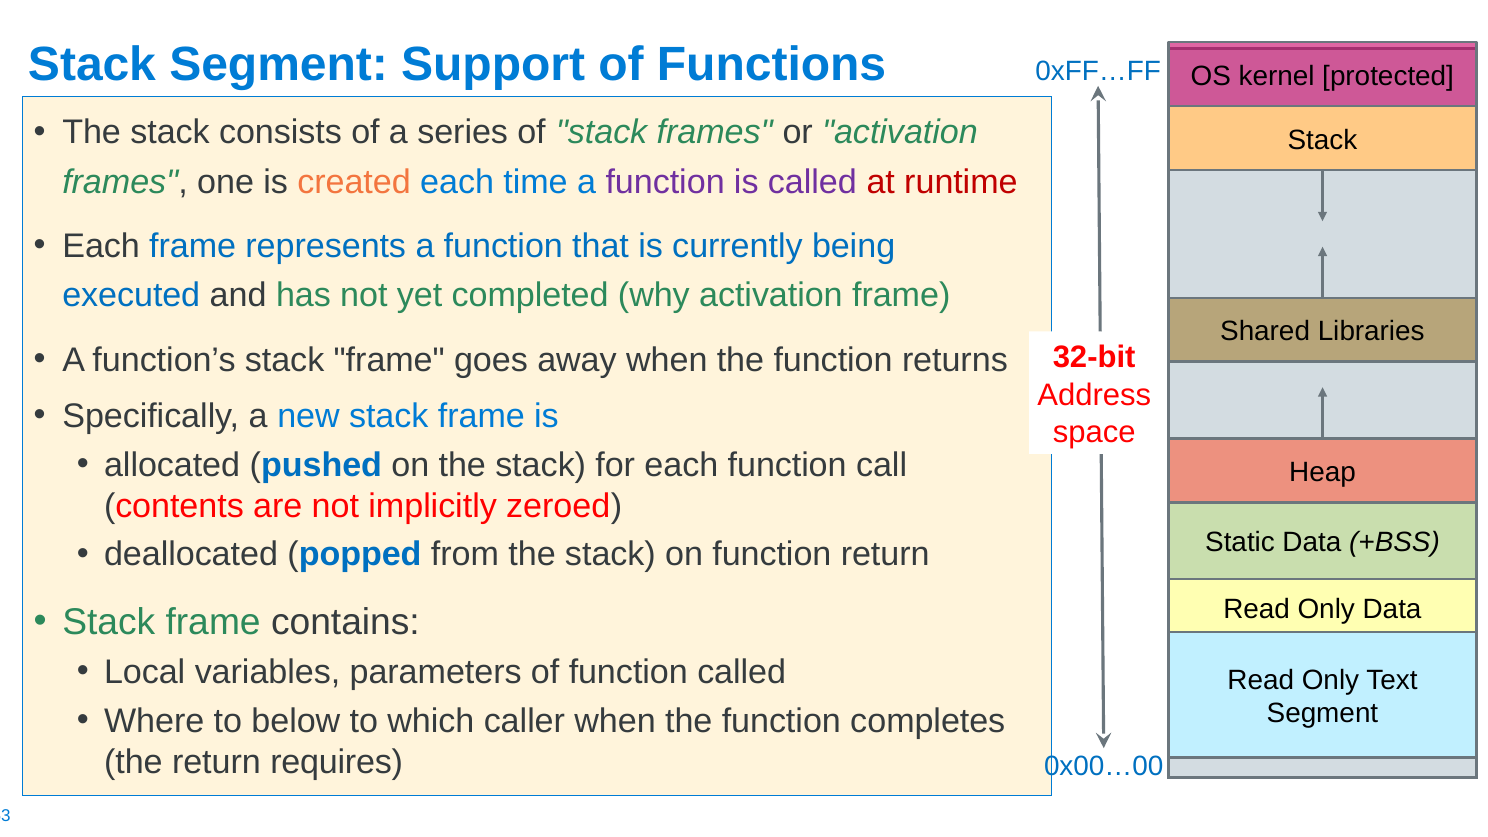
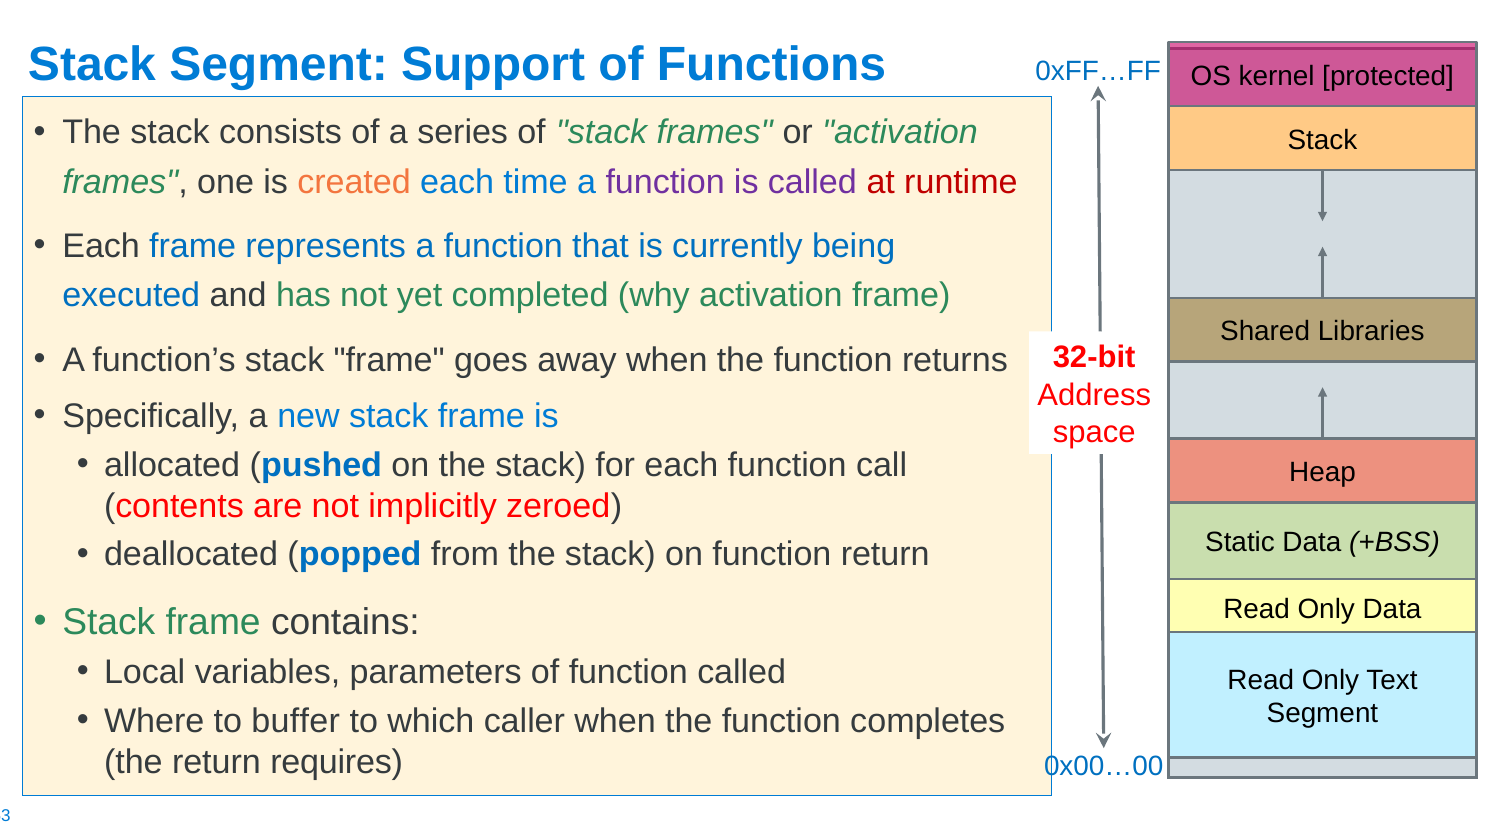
below: below -> buffer (296, 721)
